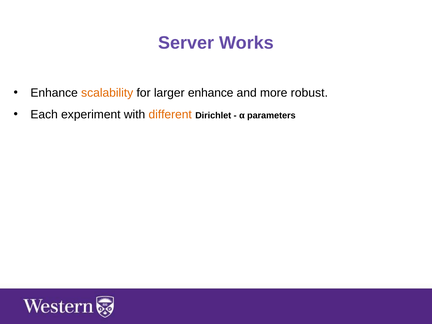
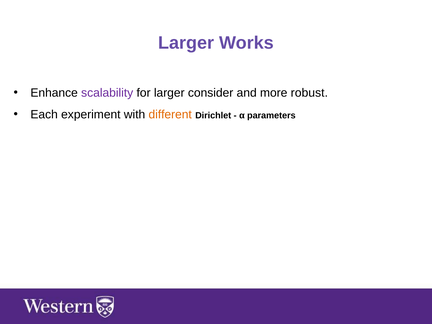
Server: Server -> Larger (186, 43)
scalability colour: orange -> purple (107, 93)
larger enhance: enhance -> consider (211, 93)
